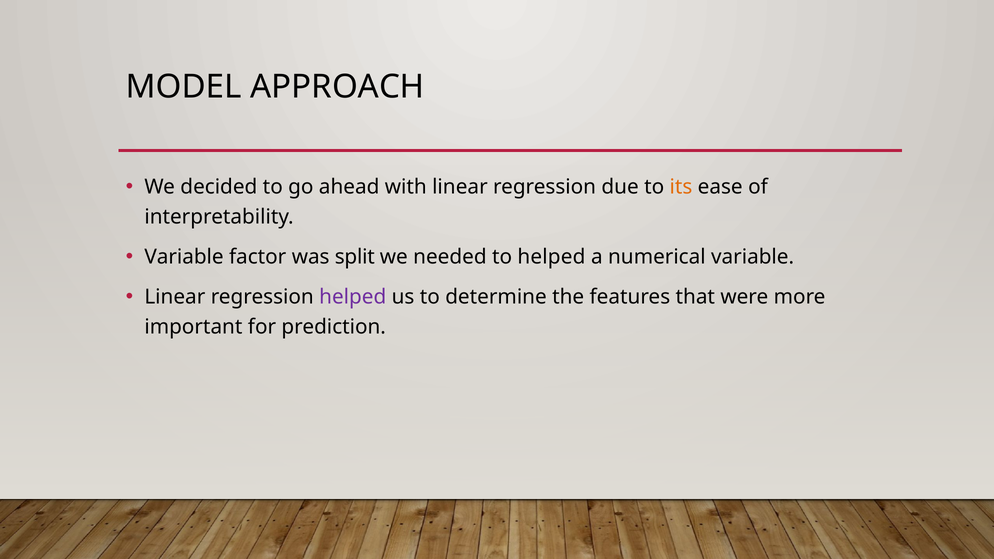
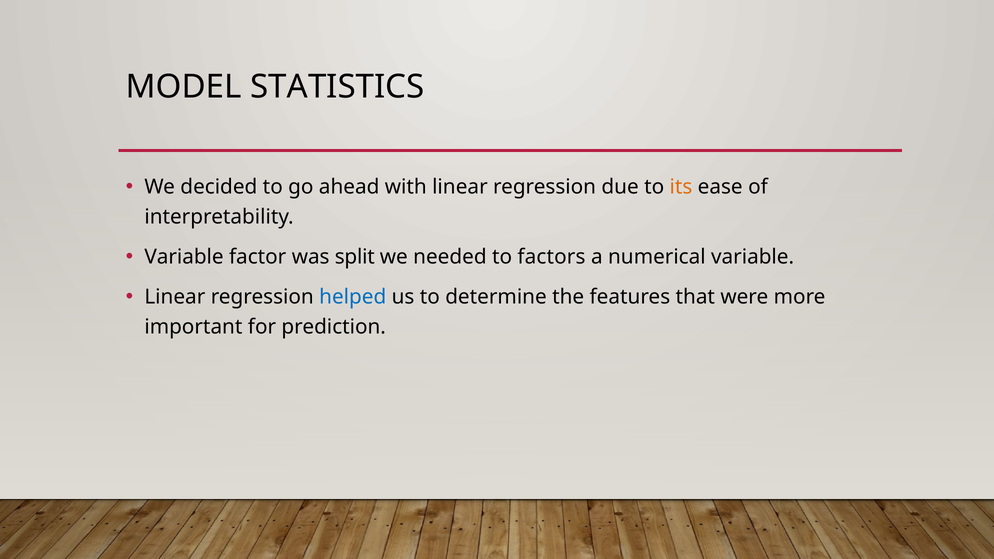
APPROACH: APPROACH -> STATISTICS (337, 87)
to helped: helped -> factors (551, 257)
helped colour: purple -> blue (353, 297)
